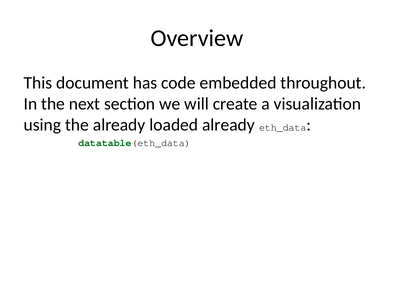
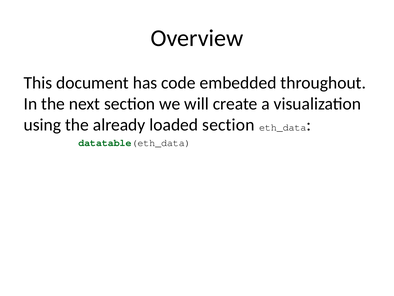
loaded already: already -> section (228, 125)
